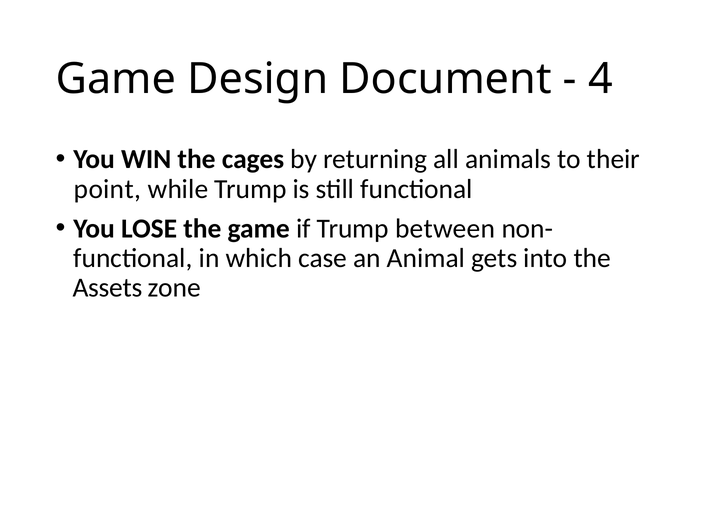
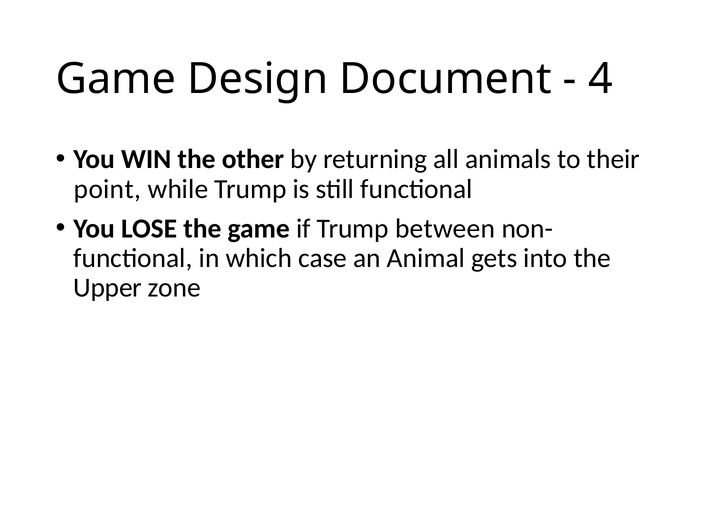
cages: cages -> other (253, 159)
Assets: Assets -> Upper (108, 288)
